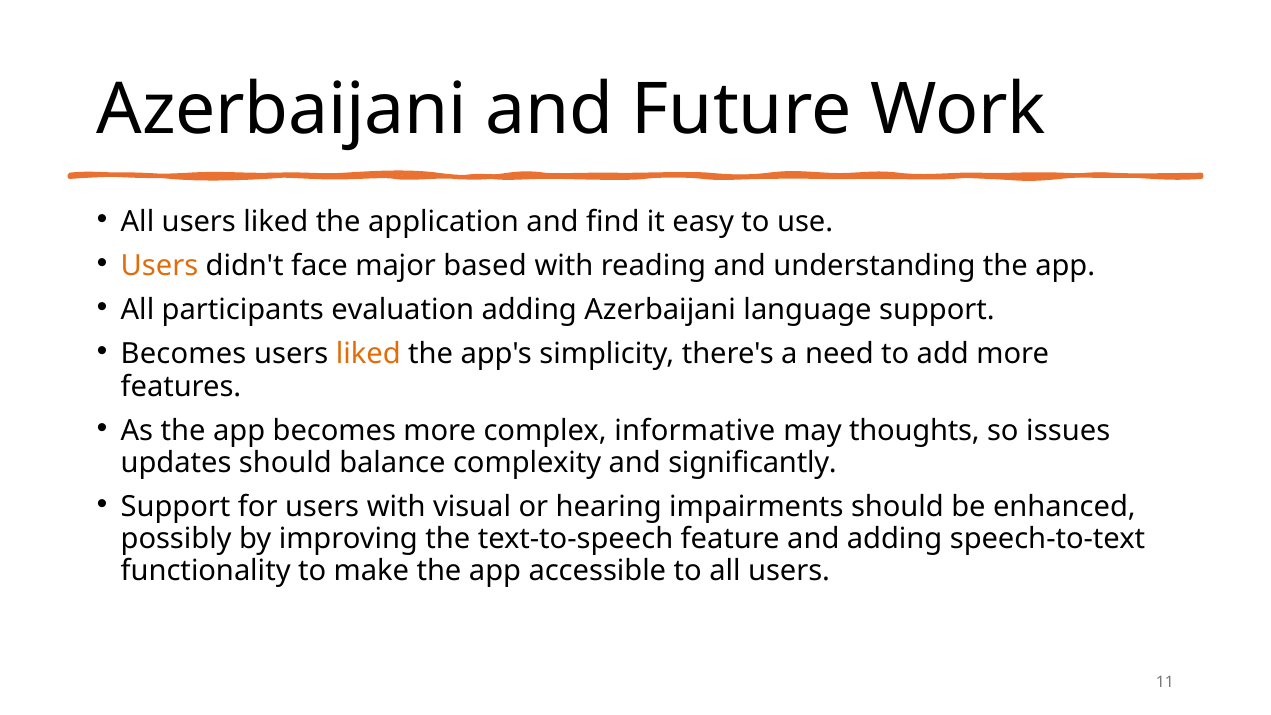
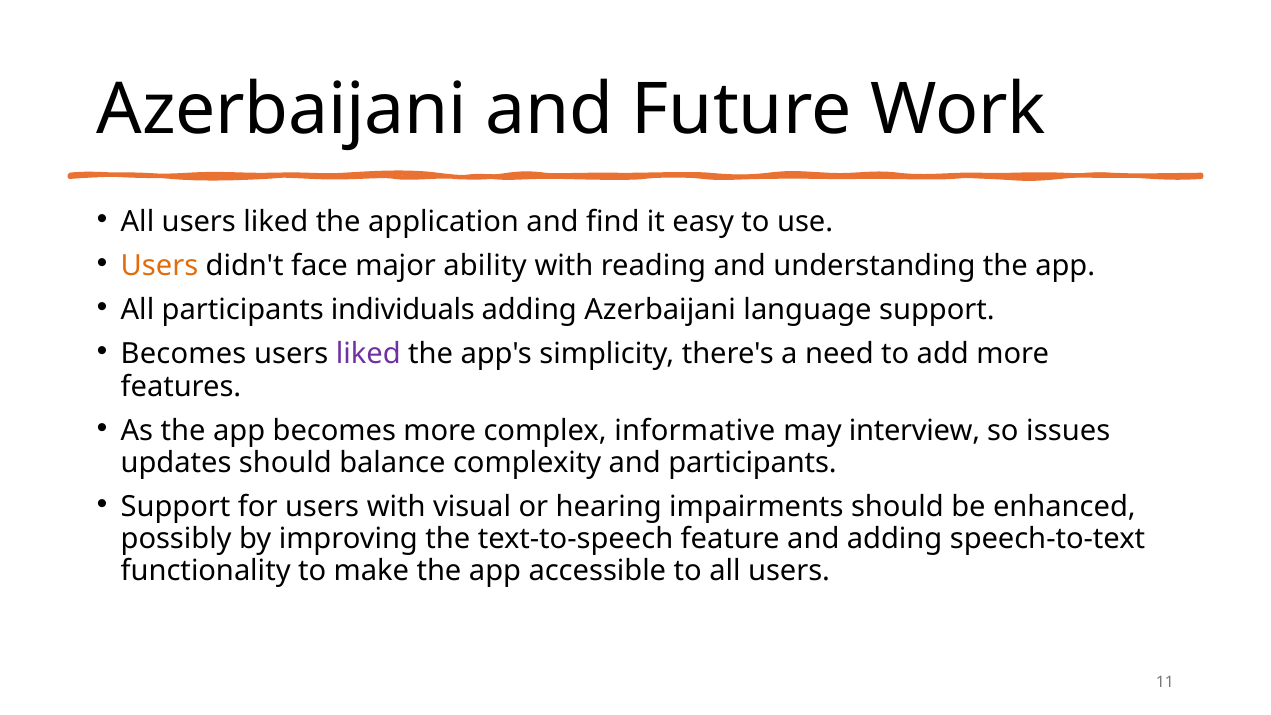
based: based -> ability (485, 266)
evaluation: evaluation -> individuals (403, 310)
liked colour: orange -> purple (368, 354)
thoughts: thoughts -> interview (915, 431)
and significantly: significantly -> participants (752, 463)
